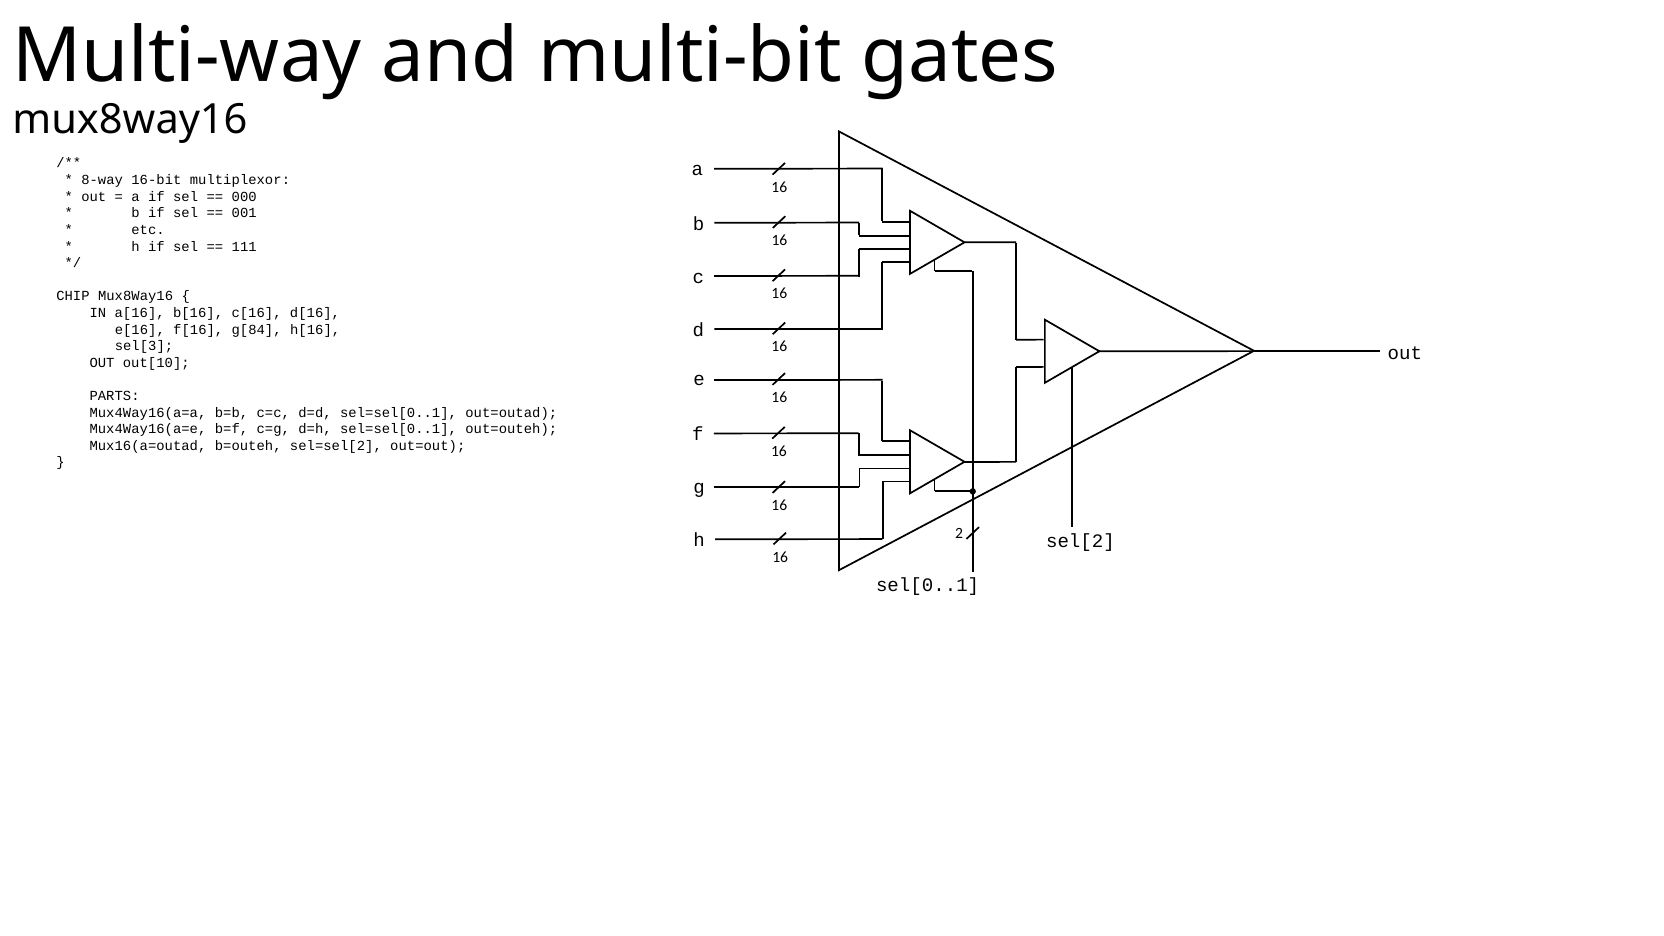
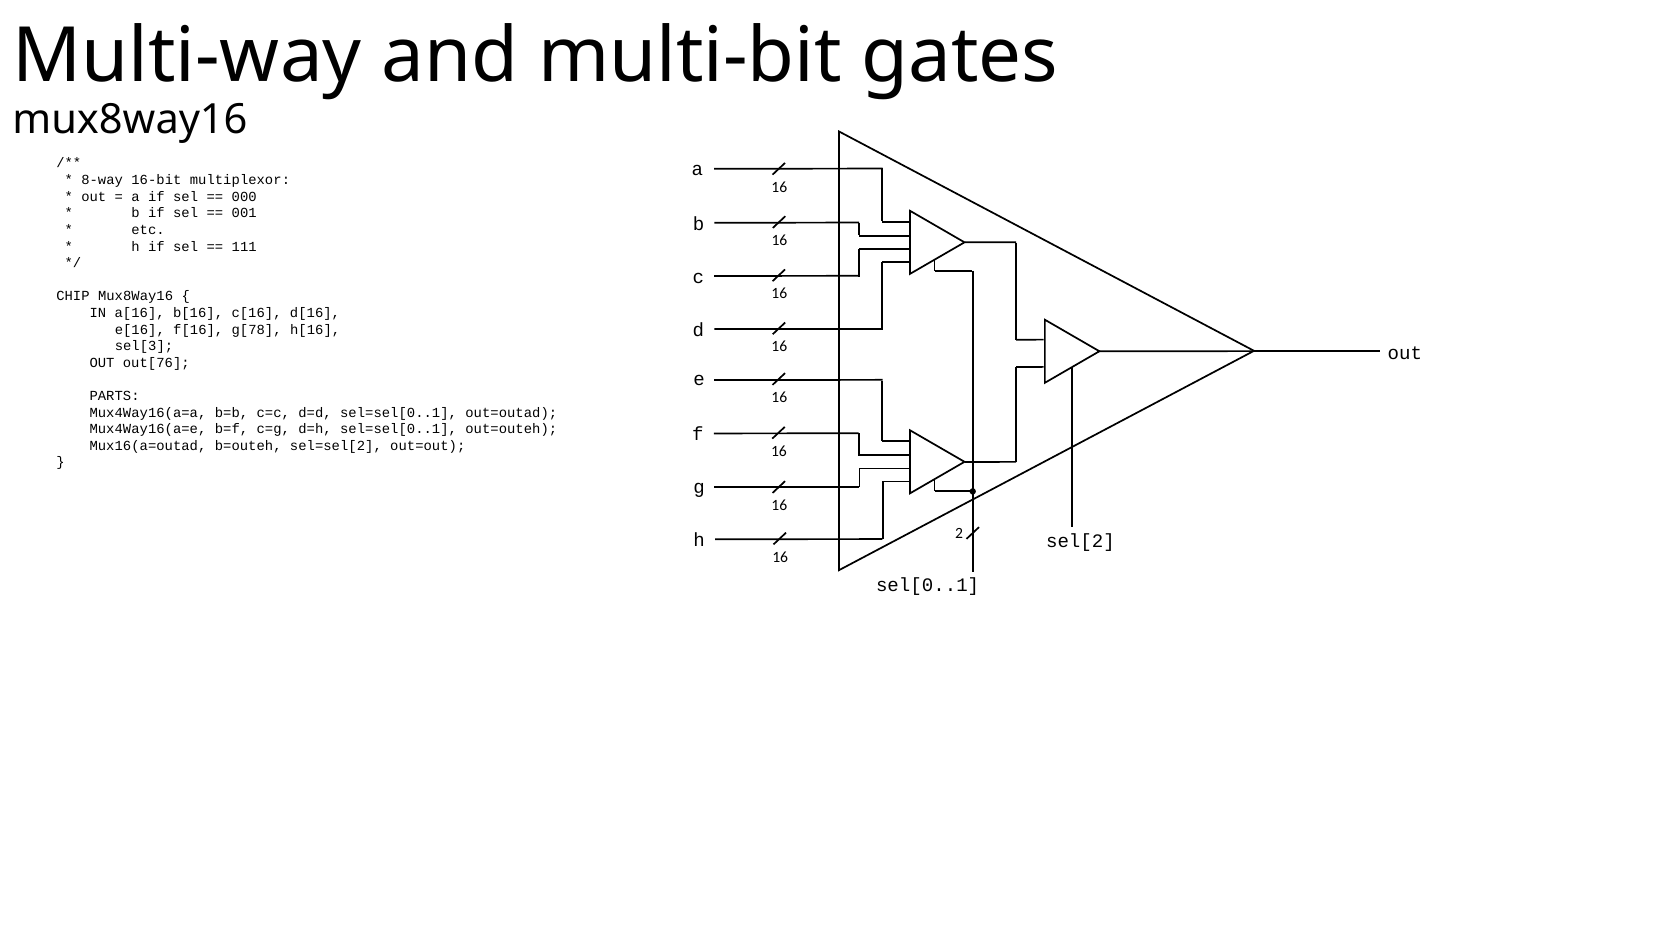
g[84: g[84 -> g[78 (257, 329)
out[10: out[10 -> out[76 (156, 363)
